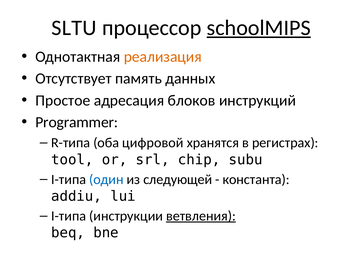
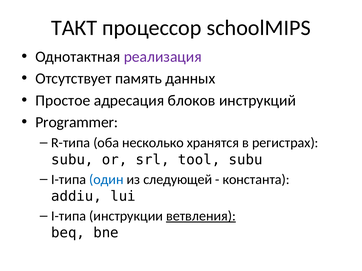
SLTU: SLTU -> ТАКТ (74, 28)
schoolMIPS underline: present -> none (259, 28)
реализация colour: orange -> purple (163, 57)
цифровой: цифровой -> несколько (153, 143)
tool: tool -> subu (72, 160)
chip: chip -> tool (199, 160)
